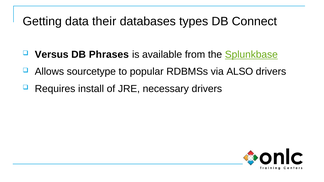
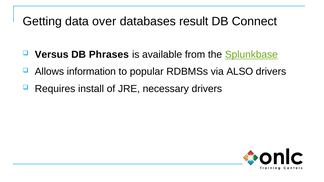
their: their -> over (104, 21)
types: types -> result (194, 21)
sourcetype: sourcetype -> information (91, 72)
